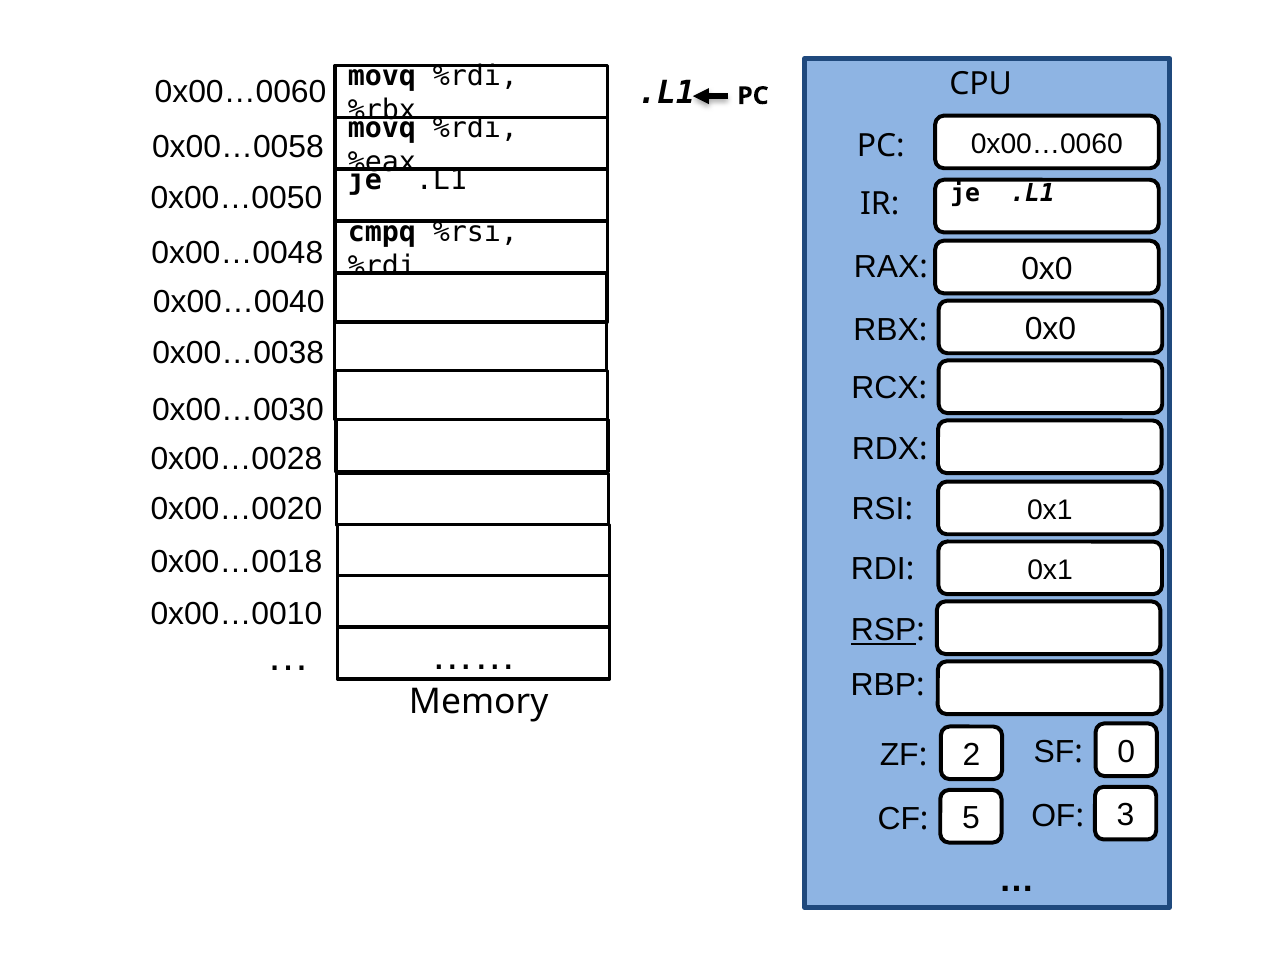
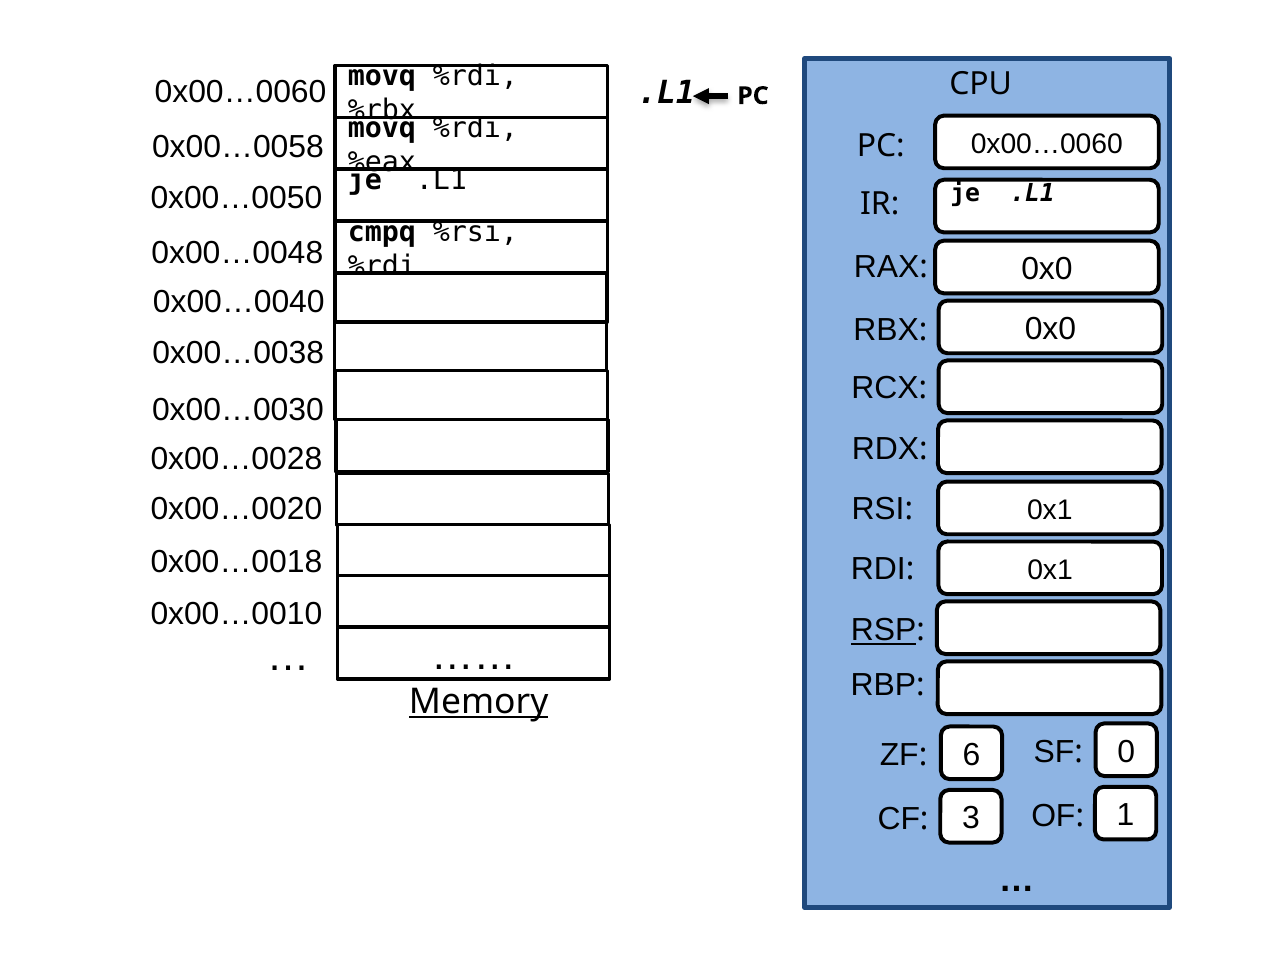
Memory underline: none -> present (479, 702)
2: 2 -> 6 (971, 755)
5: 5 -> 3 (971, 819)
3: 3 -> 1 (1126, 816)
